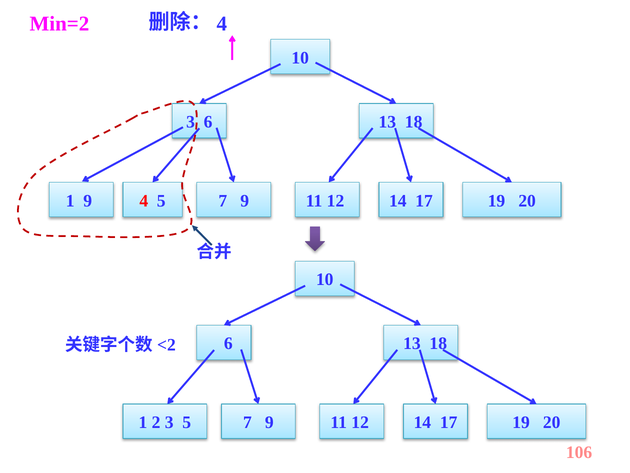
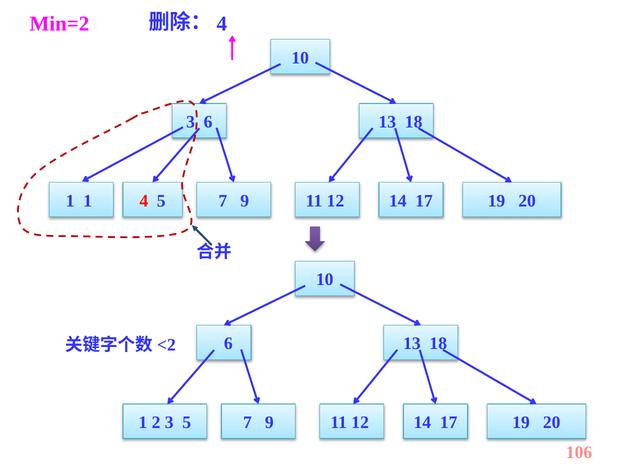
1 9: 9 -> 1 (88, 201)
